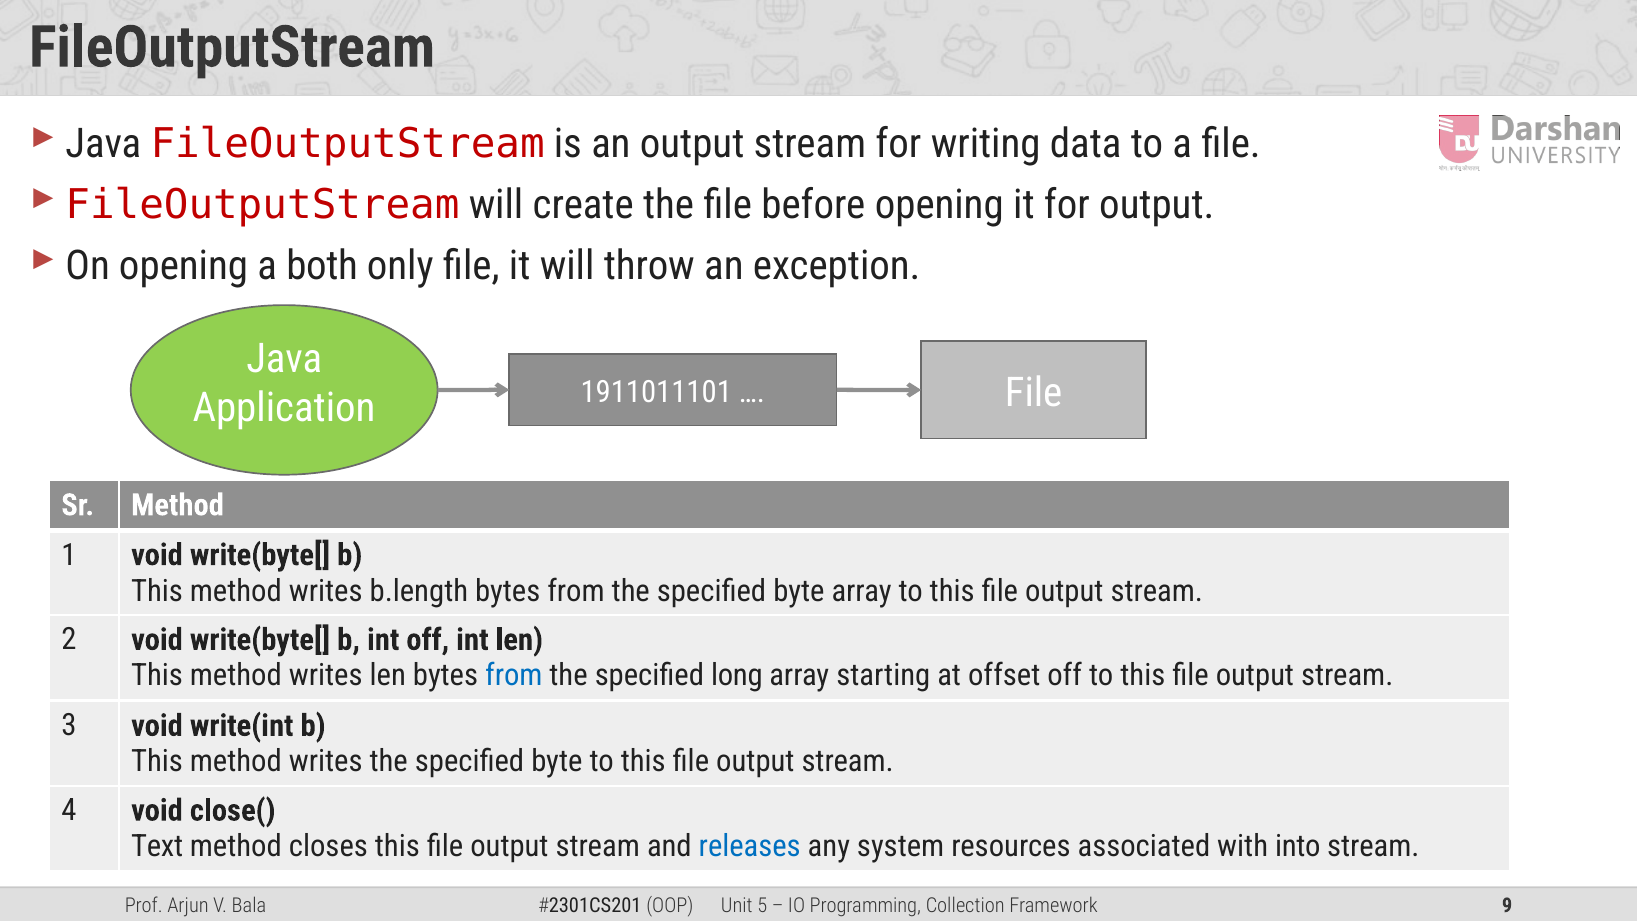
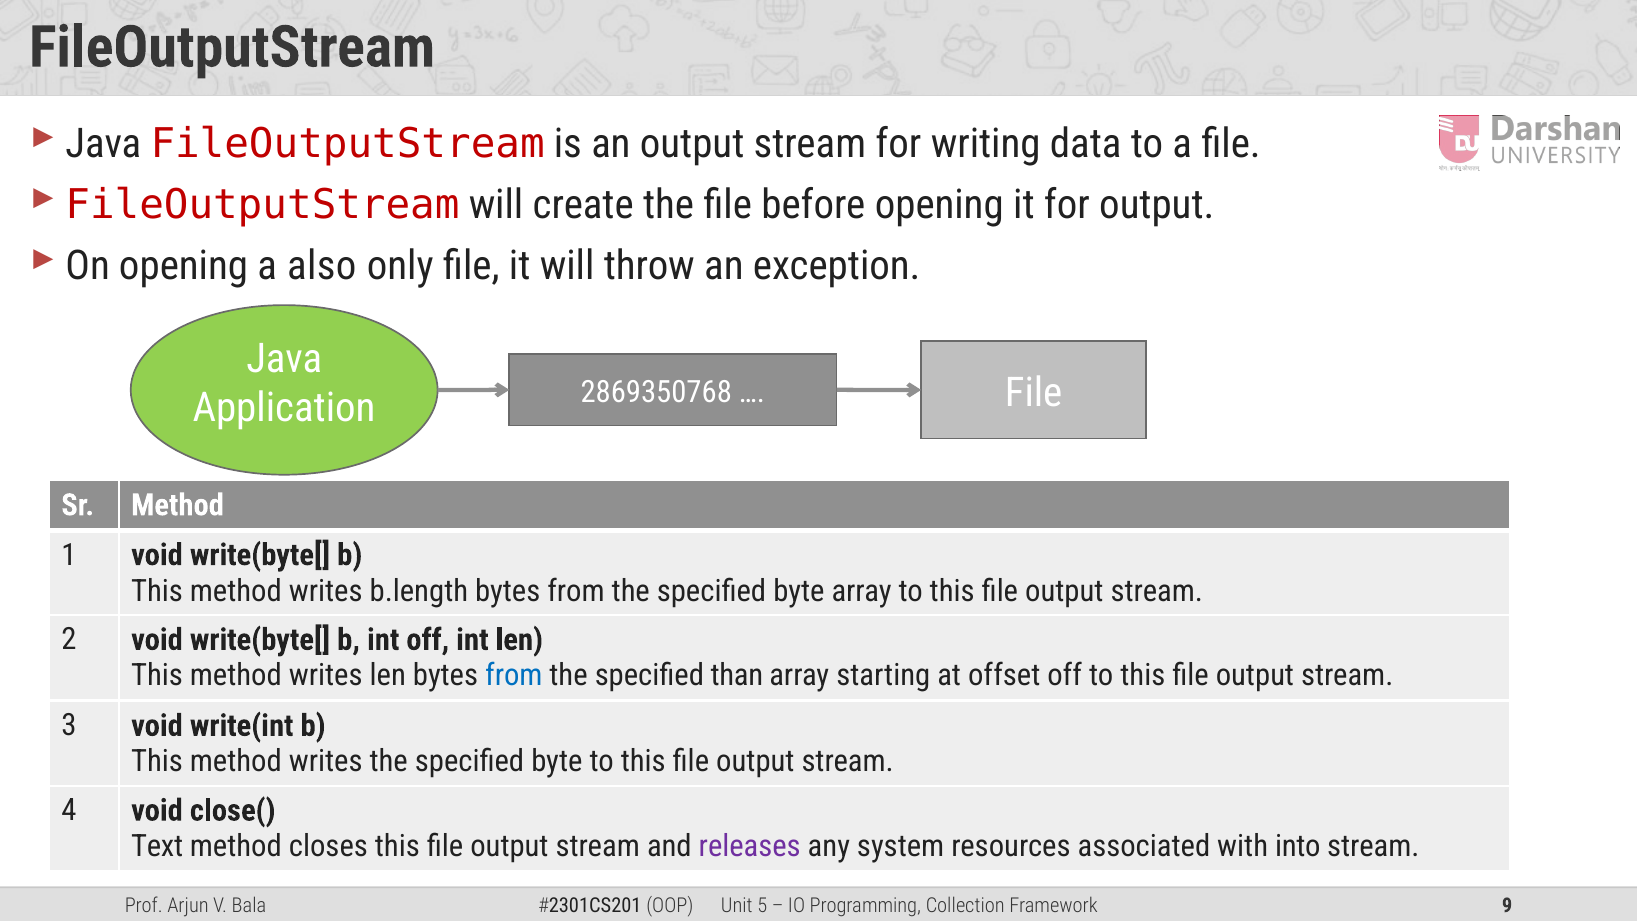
both: both -> also (322, 266)
1911011101: 1911011101 -> 2869350768 (656, 392)
long: long -> than (737, 676)
releases colour: blue -> purple (750, 846)
